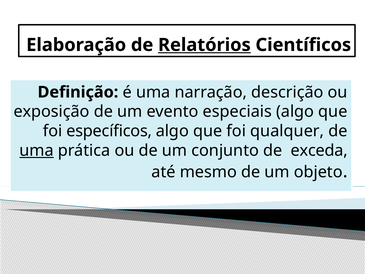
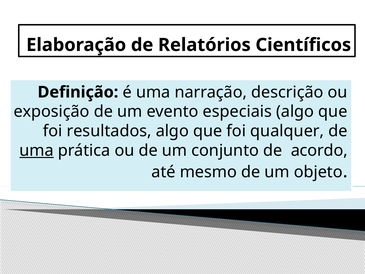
Relatórios underline: present -> none (204, 45)
específicos: específicos -> resultados (109, 131)
exceda: exceda -> acordo (319, 150)
